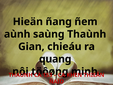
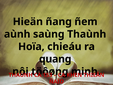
Gian: Gian -> Hoïa (31, 46)
